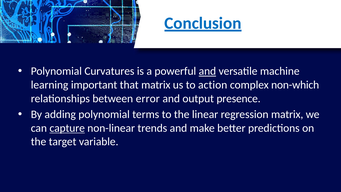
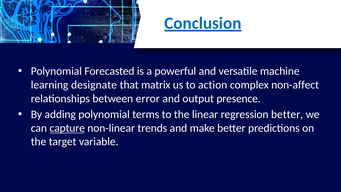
Curvatures: Curvatures -> Forecasted (109, 71)
and underline: present -> none (207, 71)
important: important -> designate (94, 85)
non-which: non-which -> non-affect (295, 85)
regression matrix: matrix -> better (287, 114)
